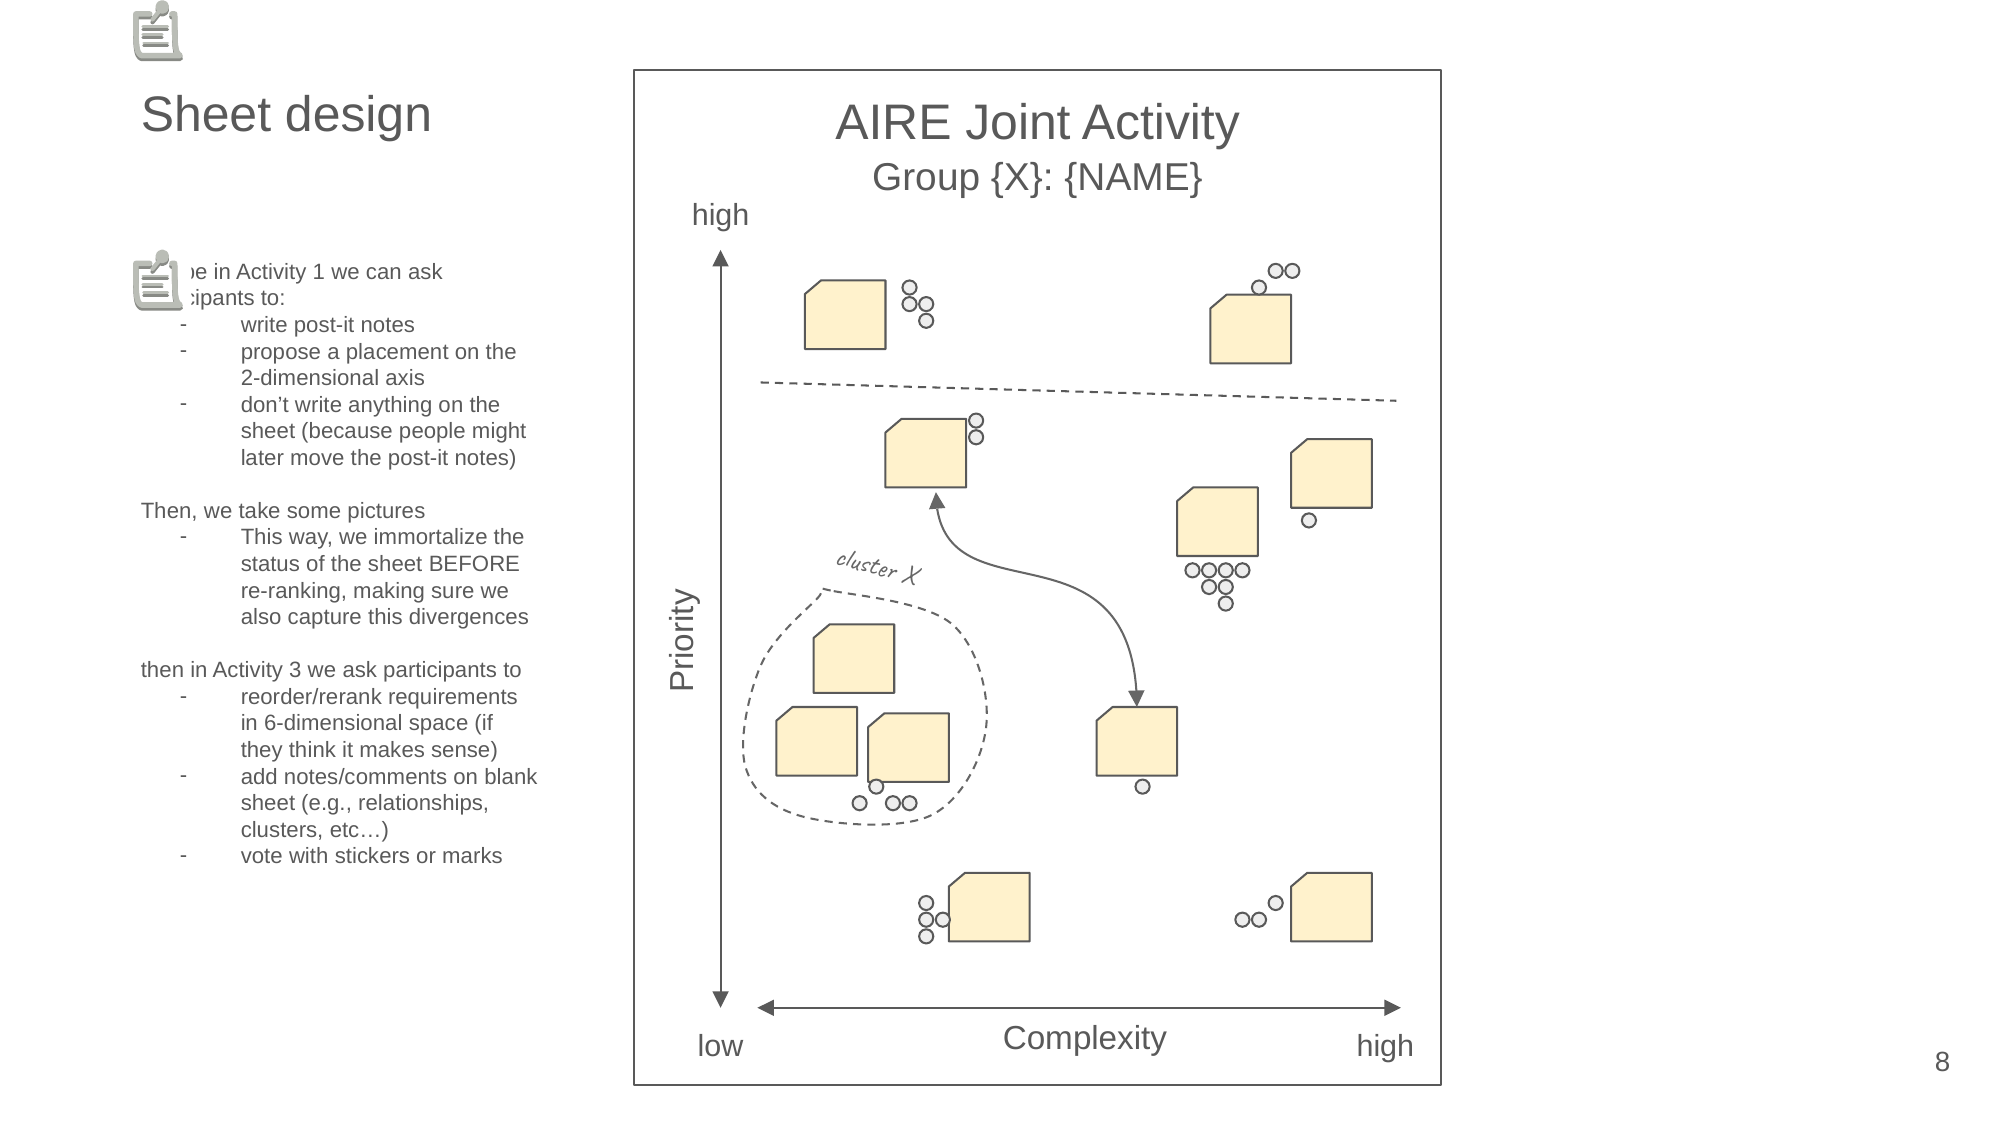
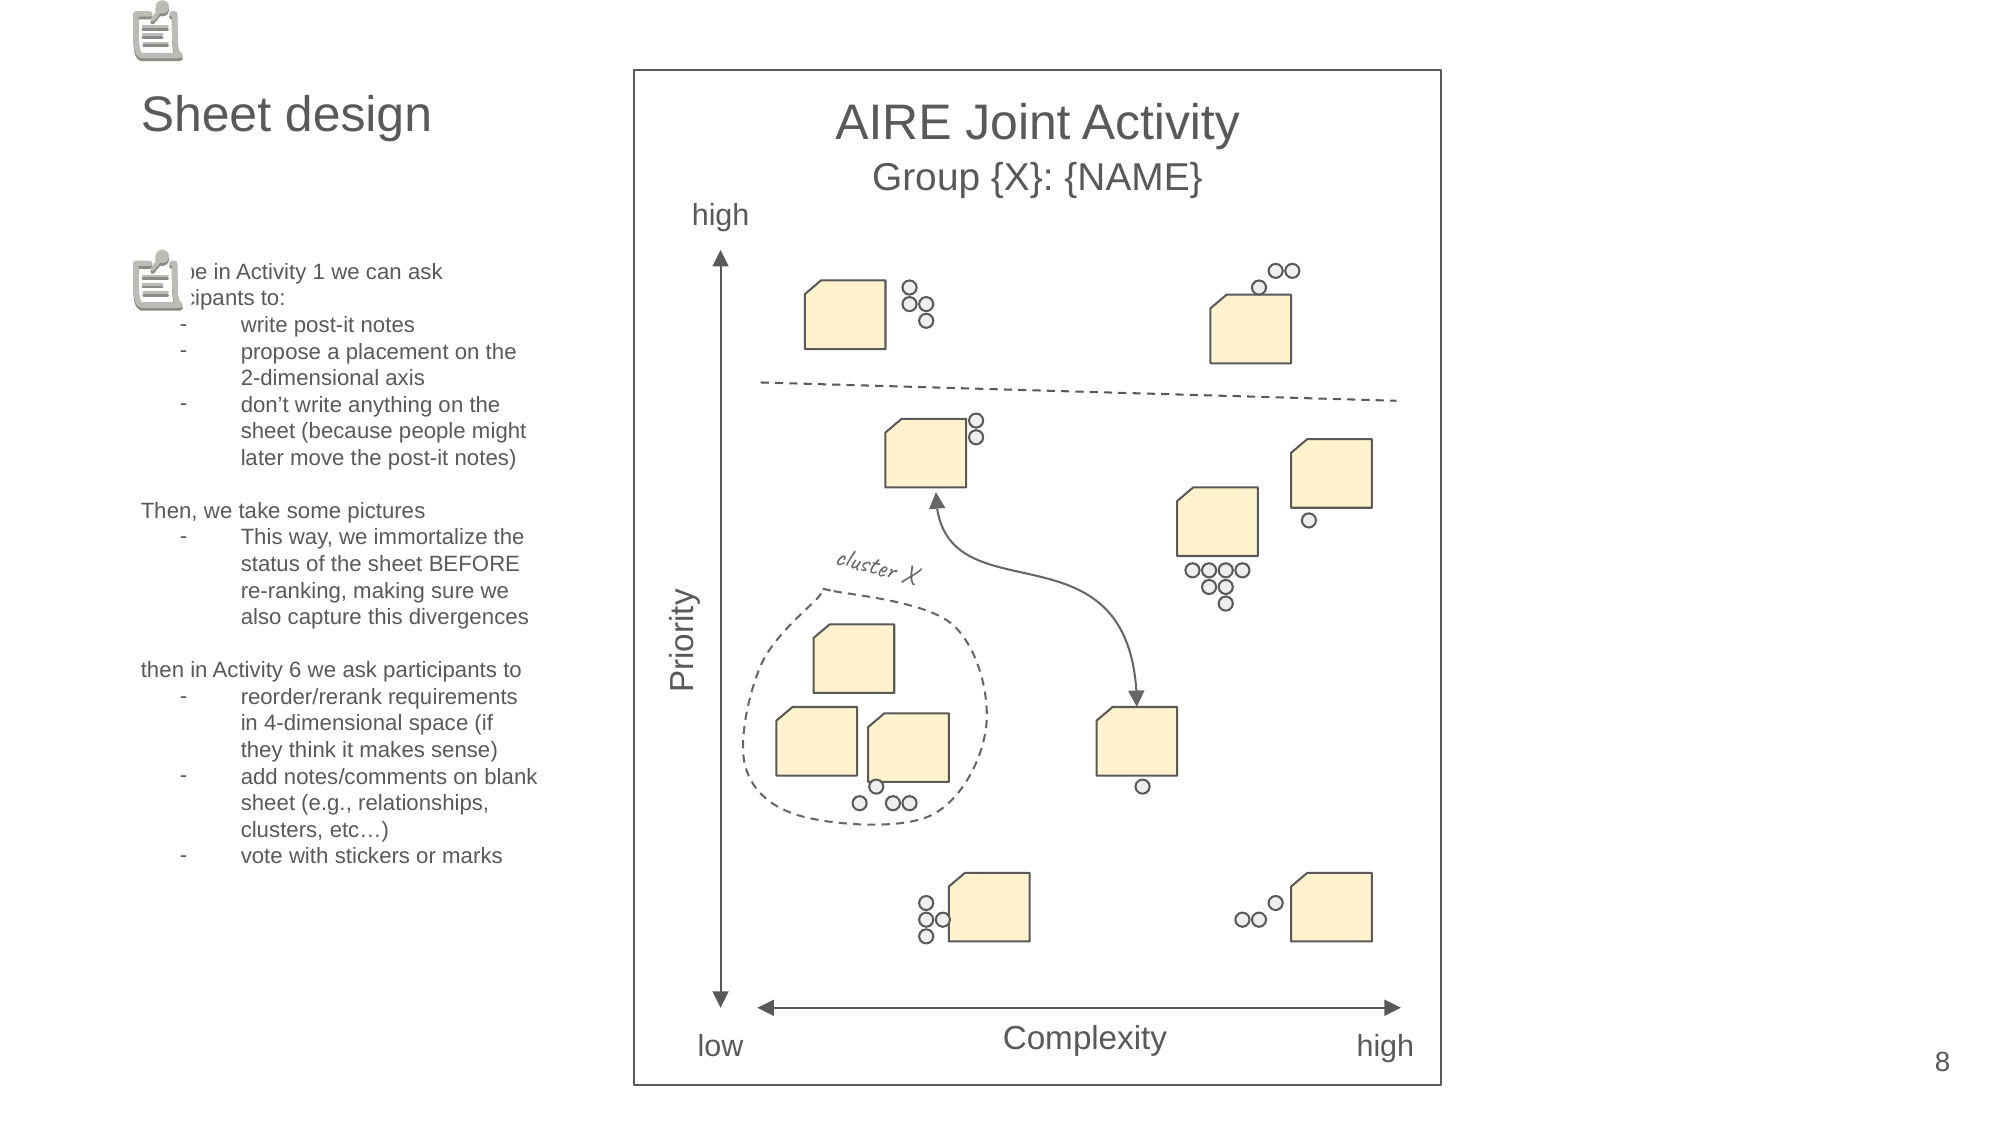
3: 3 -> 6 (295, 671)
6-dimensional: 6-dimensional -> 4-dimensional (333, 724)
